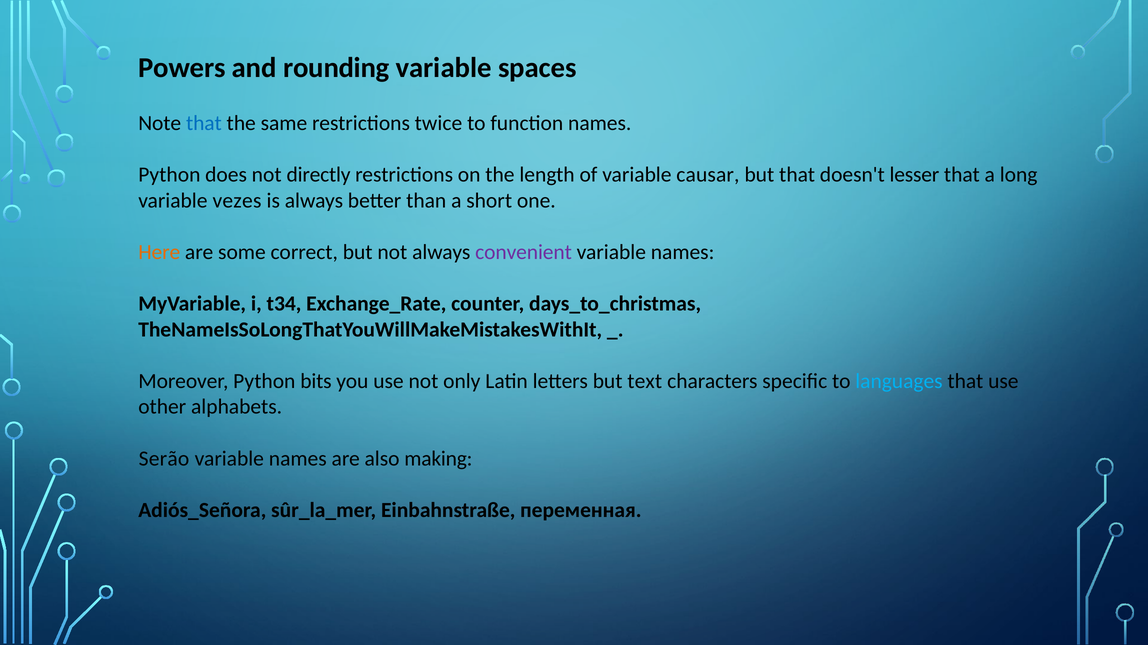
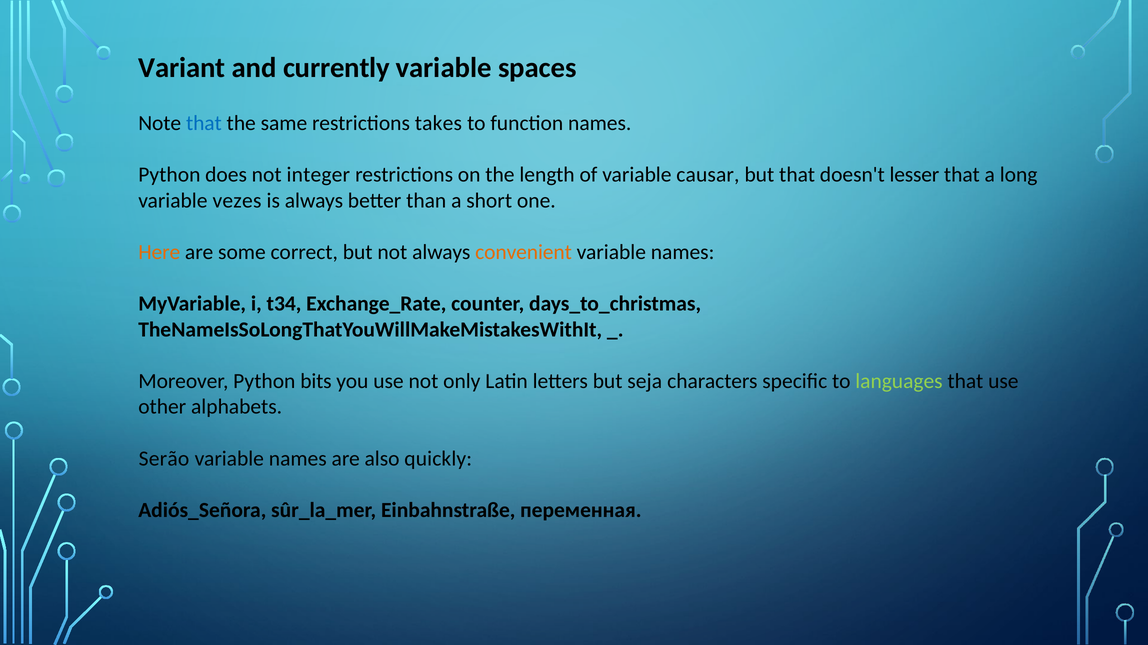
Powers: Powers -> Variant (182, 68)
rounding: rounding -> currently (336, 68)
twice: twice -> takes (438, 123)
directly: directly -> integer (318, 175)
convenient colour: purple -> orange (524, 252)
text: text -> seja (645, 381)
languages colour: light blue -> light green (899, 381)
making: making -> quickly (438, 459)
